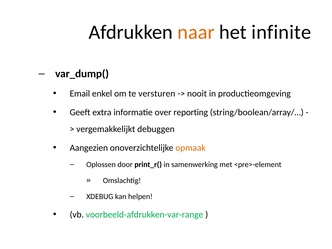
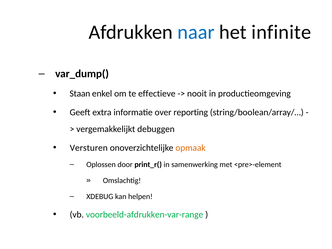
naar colour: orange -> blue (196, 32)
Email: Email -> Staan (80, 94)
versturen: versturen -> effectieve (157, 94)
Aangezien: Aangezien -> Versturen (89, 148)
